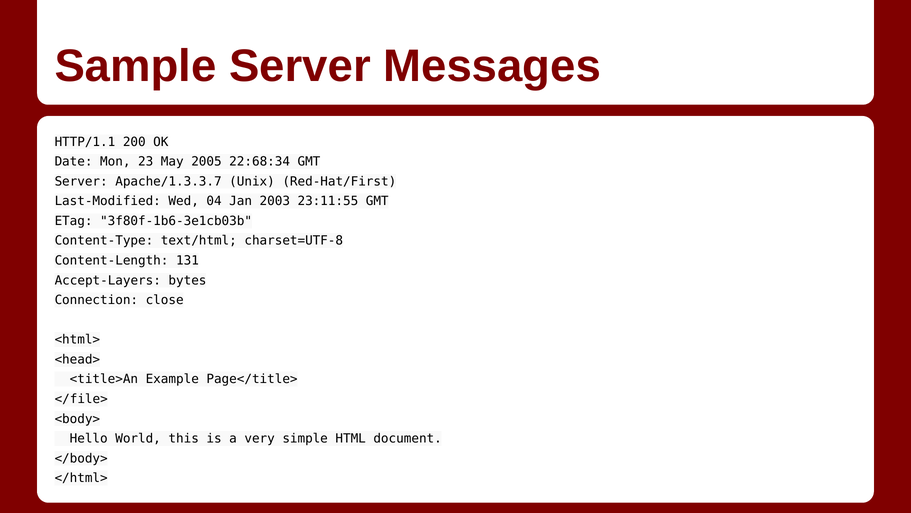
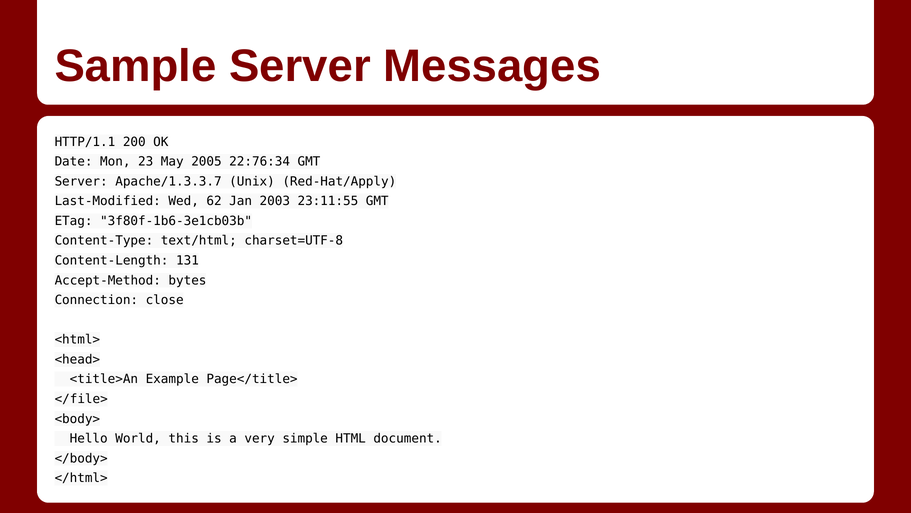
22:68:34: 22:68:34 -> 22:76:34 (260, 161)
Red-Hat/First: Red-Hat/First -> Red-Hat/Apply (339, 181)
04: 04 -> 62 (214, 201)
Accept-Layers: Accept-Layers -> Accept-Method (108, 280)
